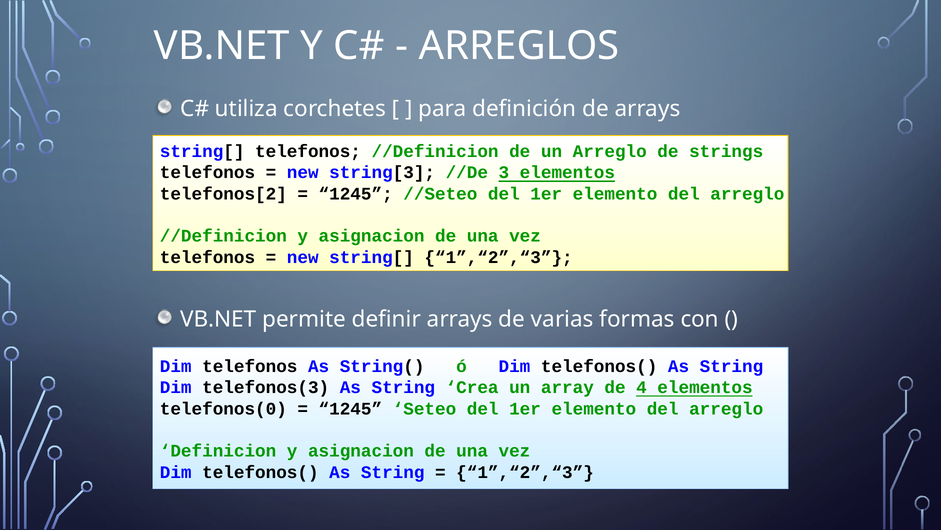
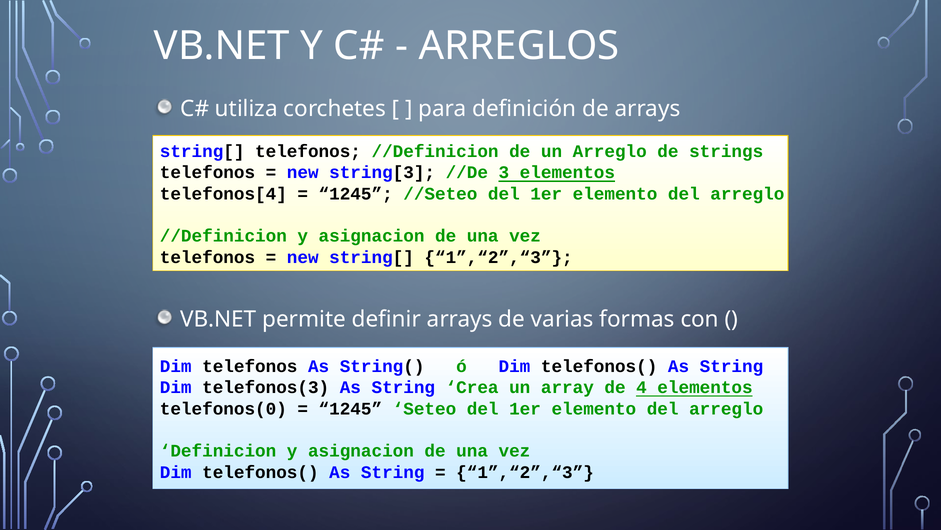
telefonos[2: telefonos[2 -> telefonos[4 (223, 194)
